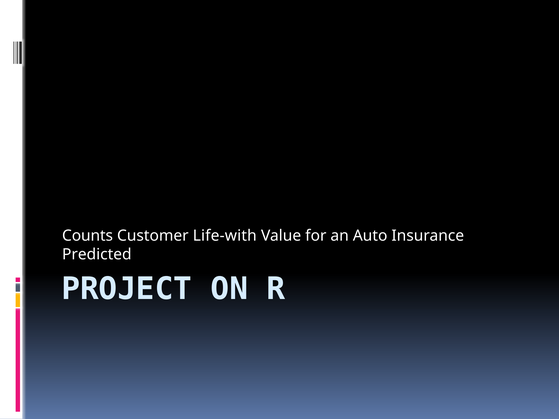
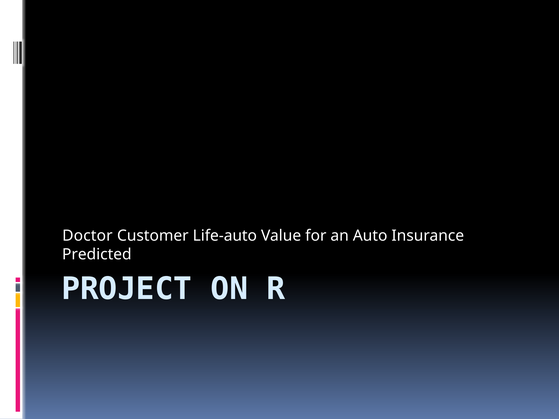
Counts: Counts -> Doctor (87, 236)
Life-with: Life-with -> Life-auto (225, 236)
